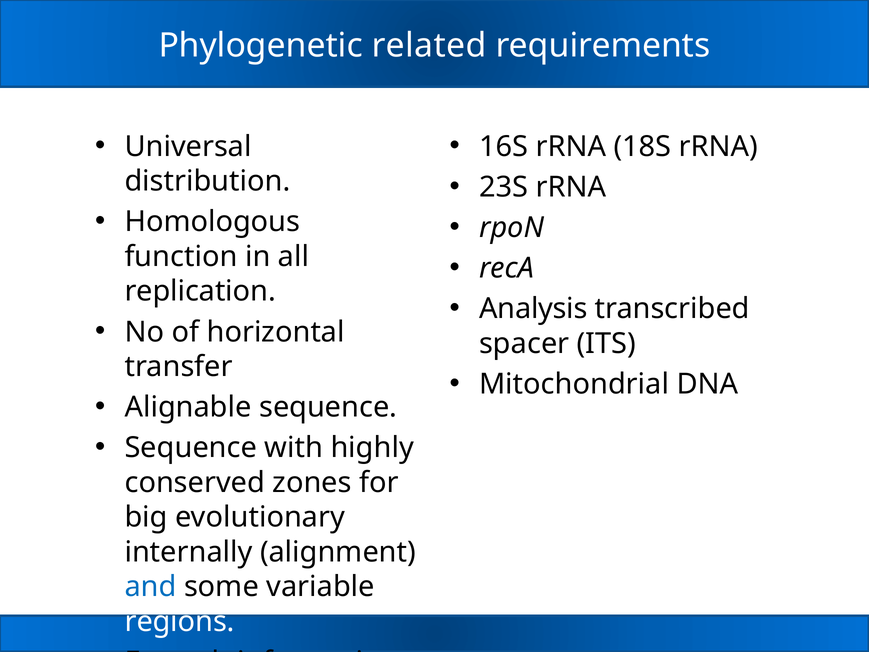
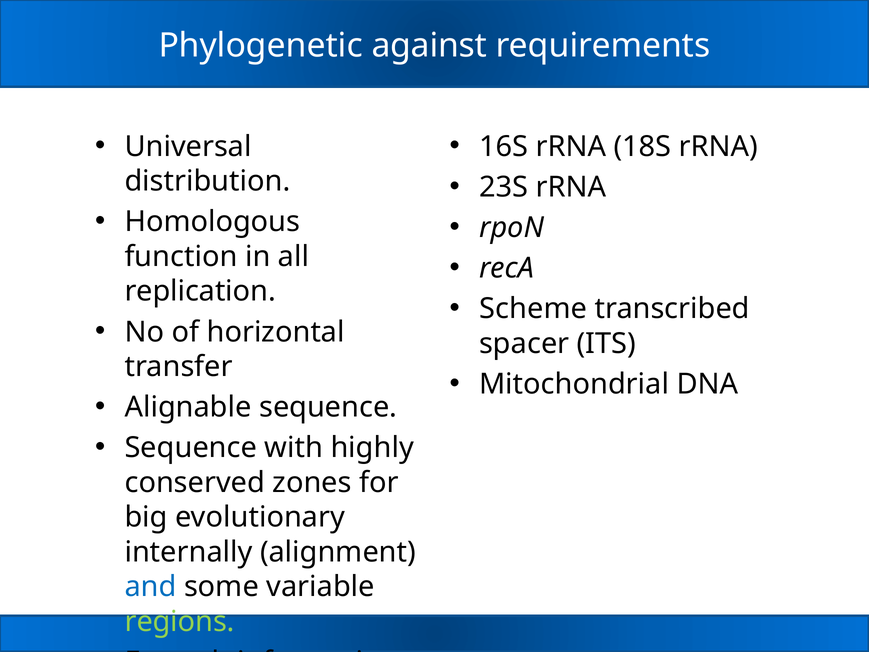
related: related -> against (429, 46)
Analysis: Analysis -> Scheme (533, 309)
regions colour: white -> light green (180, 621)
